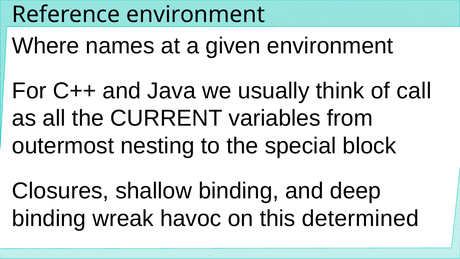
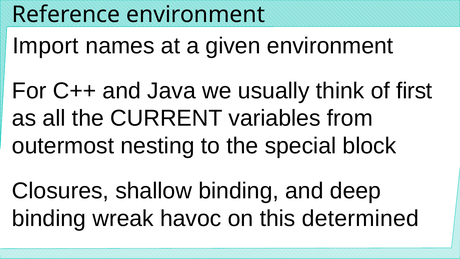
Where: Where -> Import (45, 46)
call: call -> first (414, 91)
